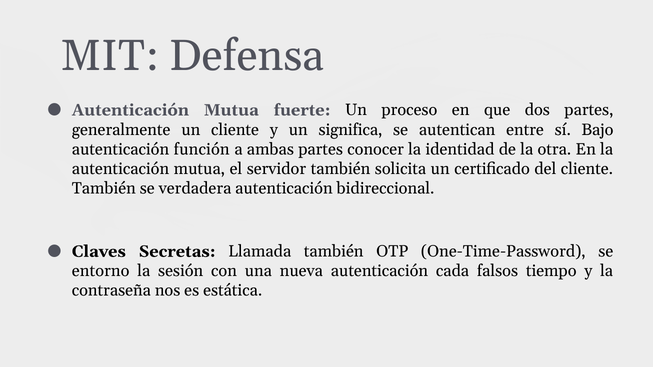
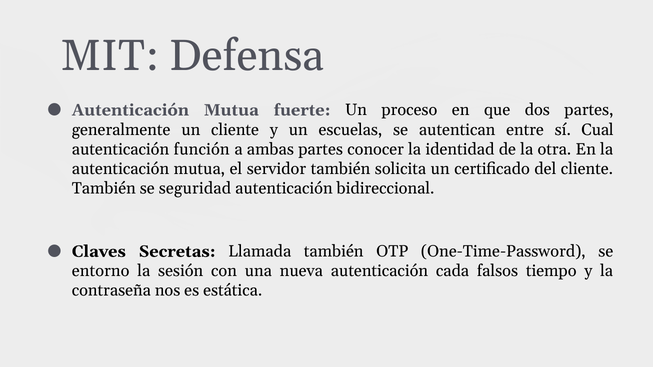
significa: significa -> escuelas (350, 130)
Bajo: Bajo -> Cual (598, 130)
verdadera: verdadera -> seguridad (195, 189)
